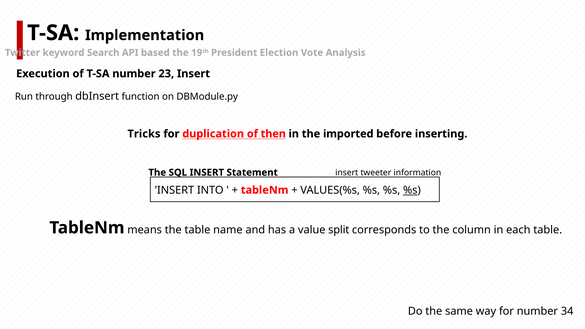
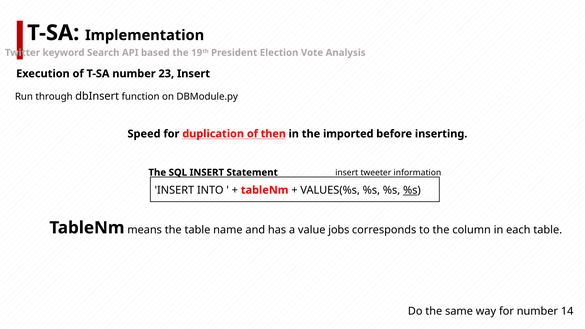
Tricks: Tricks -> Speed (144, 134)
split: split -> jobs (339, 230)
34: 34 -> 14 (567, 311)
